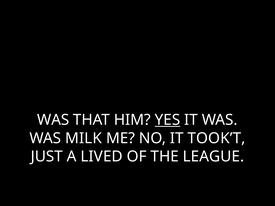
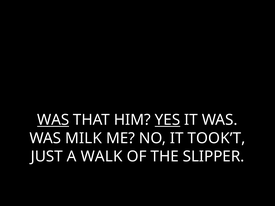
WAS underline: none -> present (53, 120)
LIVED: LIVED -> WALK (102, 157)
LEAGUE: LEAGUE -> SLIPPER (214, 157)
